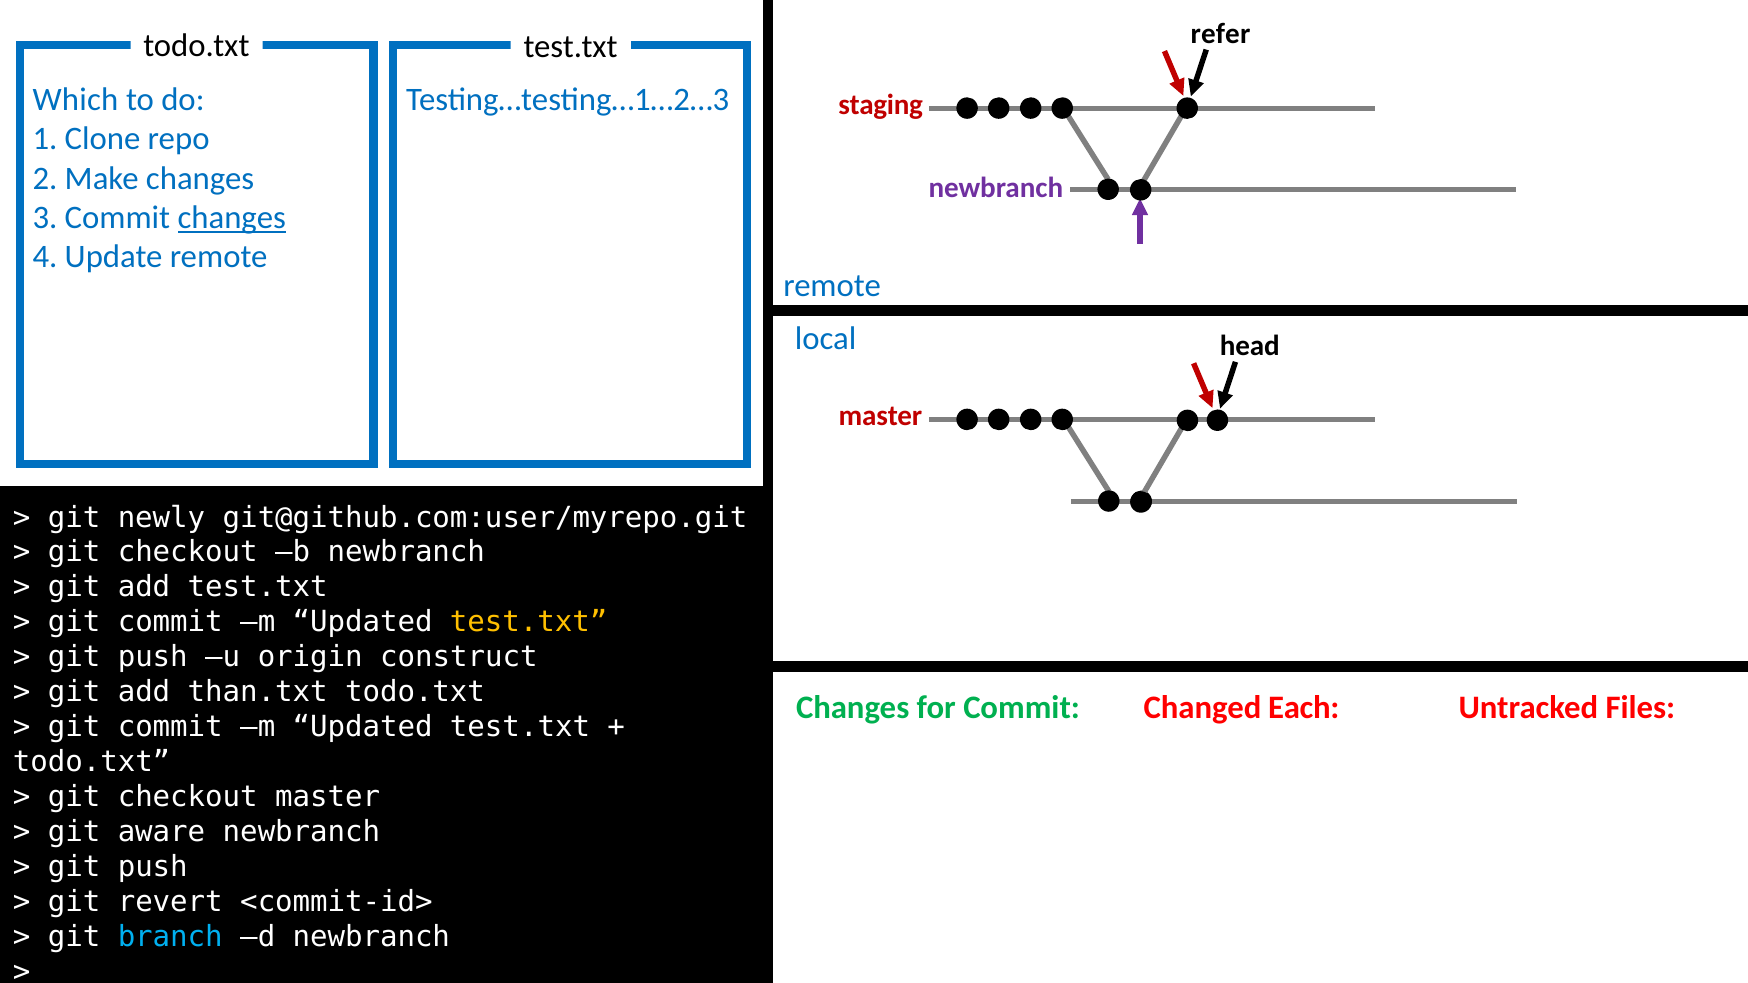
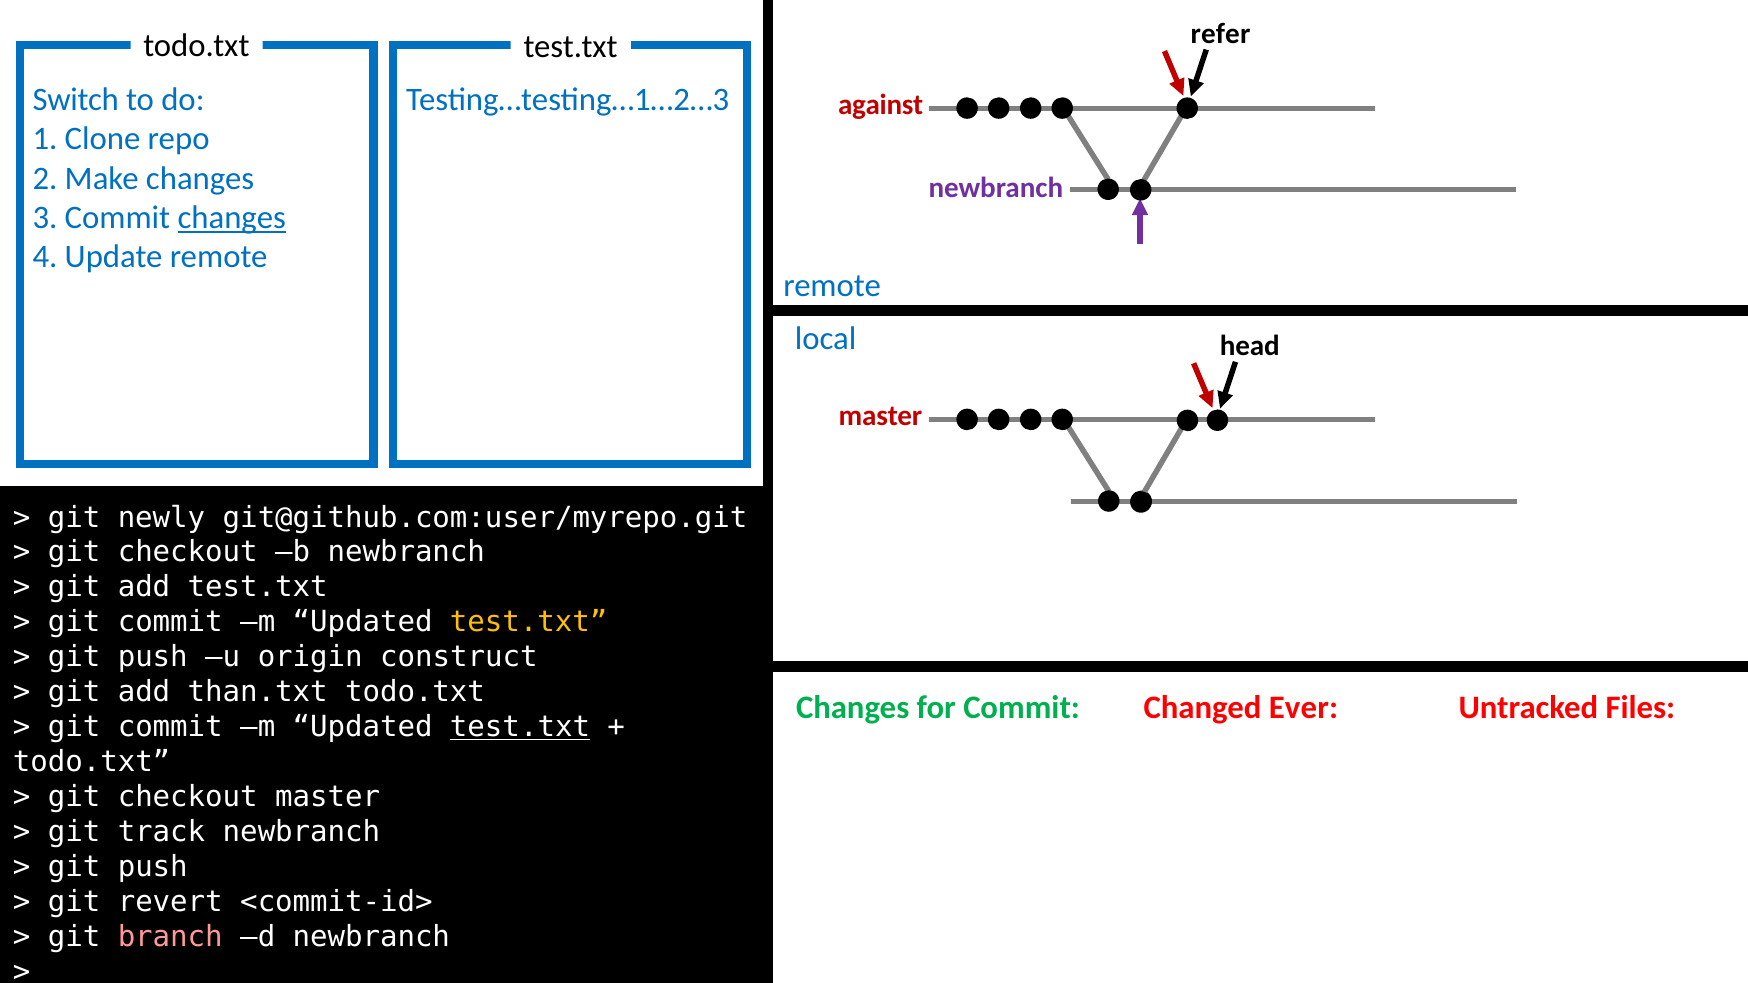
Which: Which -> Switch (76, 100)
staging: staging -> against (881, 105)
Each: Each -> Ever (1304, 708)
test.txt underline: none -> present (520, 727)
aware: aware -> track (161, 832)
branch colour: light blue -> pink (170, 937)
